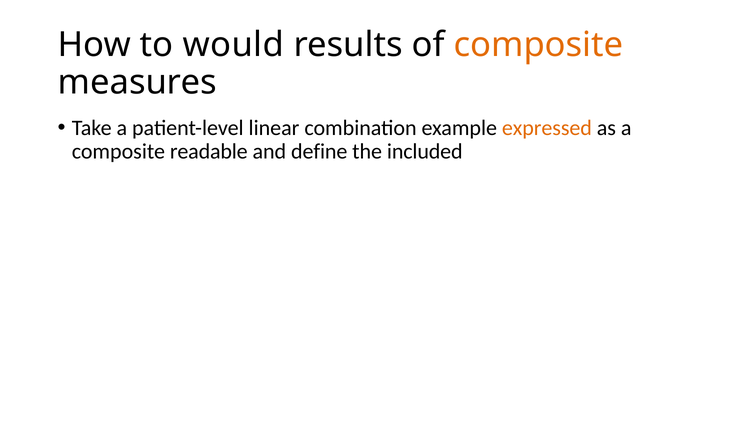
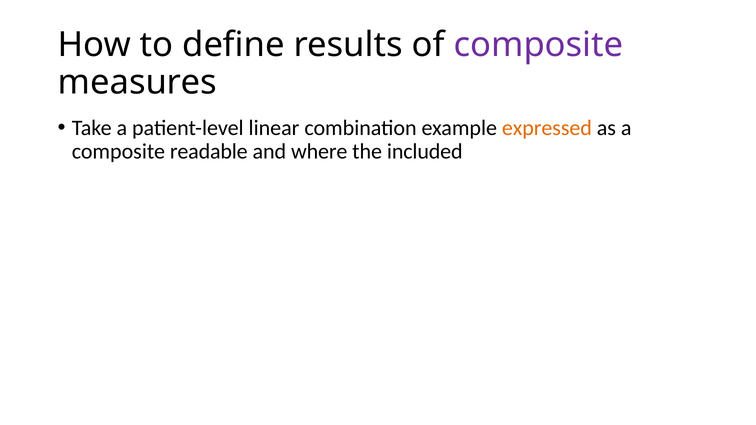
would: would -> define (233, 45)
composite colour: orange -> purple (539, 45)
define: define -> where (319, 152)
